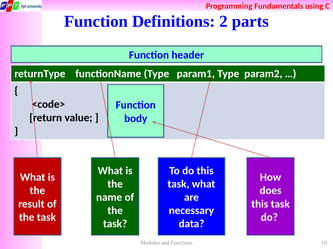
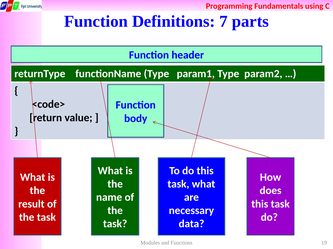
2: 2 -> 7 (224, 21)
